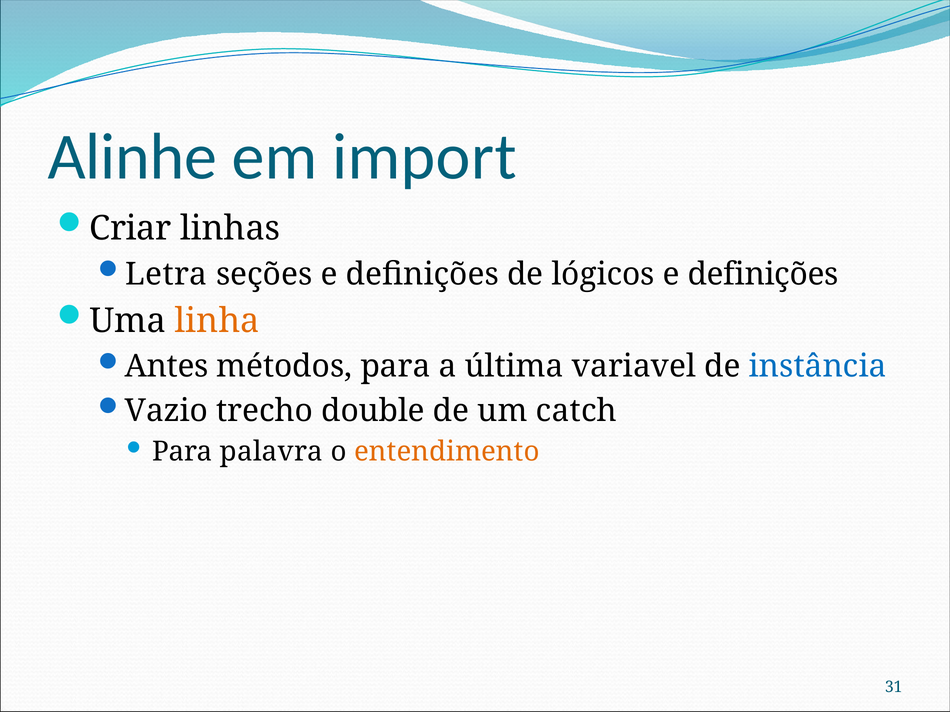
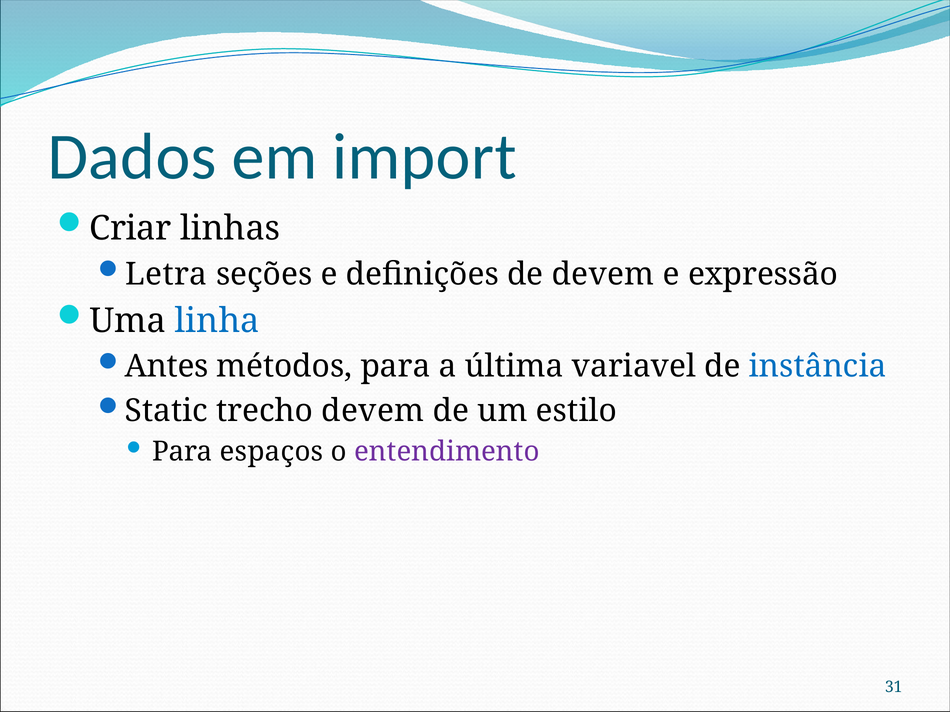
Alinhe: Alinhe -> Dados (132, 157)
de lógicos: lógicos -> devem (603, 274)
definições: definições -> expressão (763, 274)
linha colour: orange -> blue (217, 321)
Vazio: Vazio -> Static (166, 411)
trecho double: double -> devem (373, 411)
catch: catch -> estilo (576, 411)
palavra: palavra -> espaços (271, 452)
entendimento colour: orange -> purple (447, 452)
